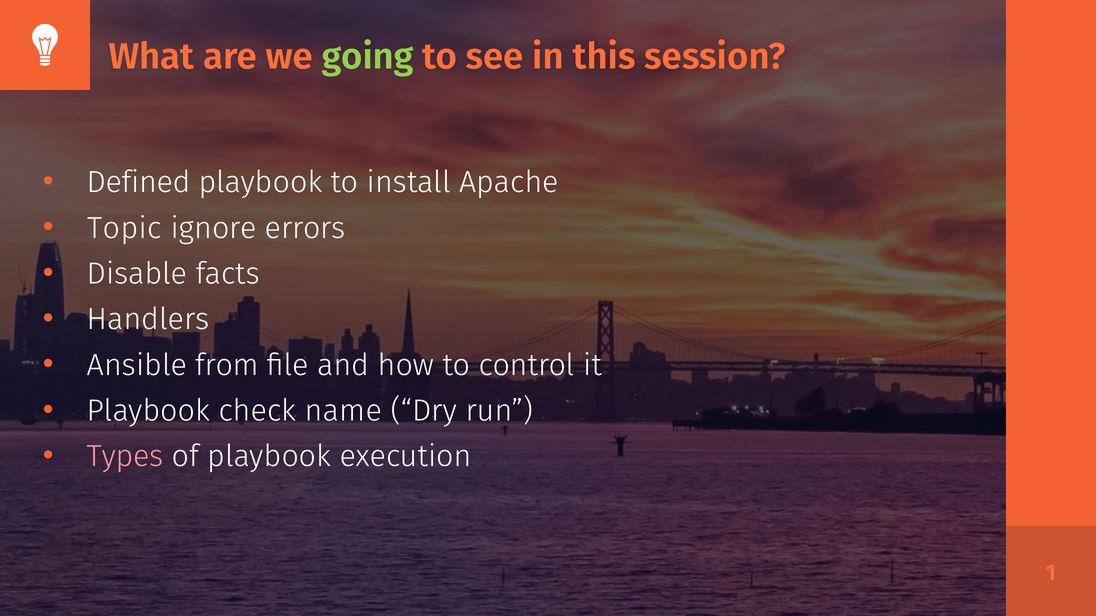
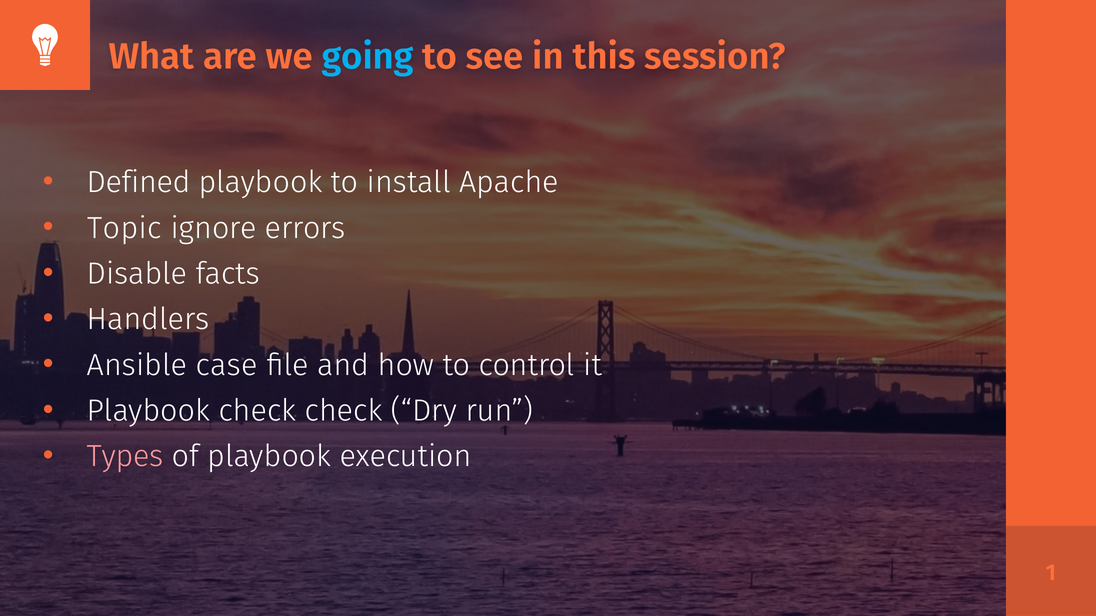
going colour: light green -> light blue (368, 57)
from: from -> case (227, 365)
check name: name -> check (344, 411)
